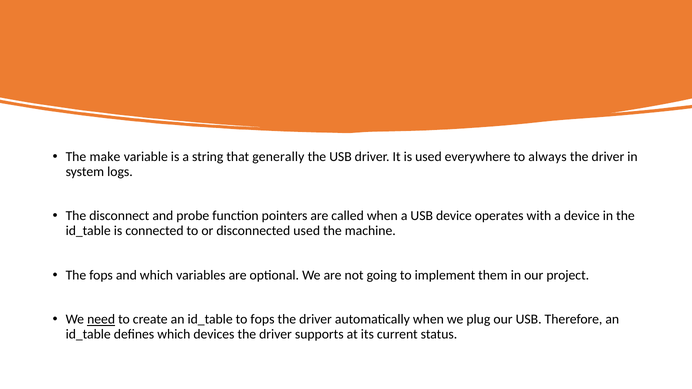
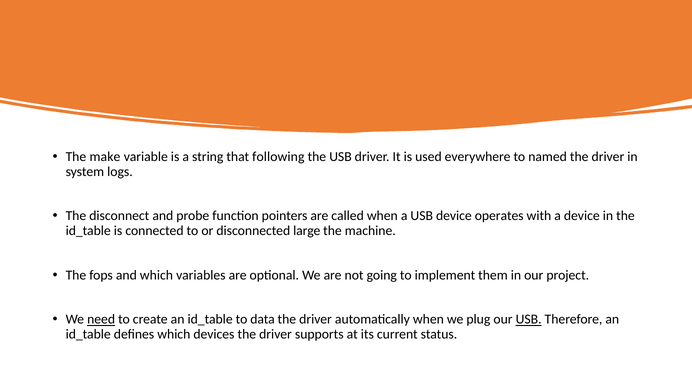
generally: generally -> following (278, 157)
always: always -> named (548, 157)
disconnected used: used -> large (307, 231)
to fops: fops -> data (263, 320)
USB underline: none -> present (529, 320)
